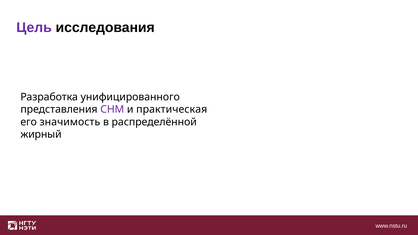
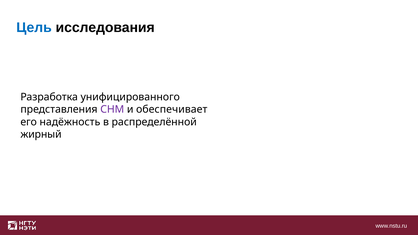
Цель colour: purple -> blue (34, 28)
практическая: практическая -> обеспечивает (172, 110)
значимость: значимость -> надёжность (70, 122)
